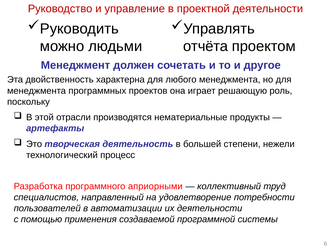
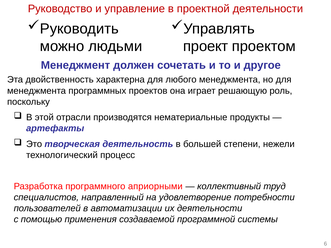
отчёта: отчёта -> проект (206, 46)
